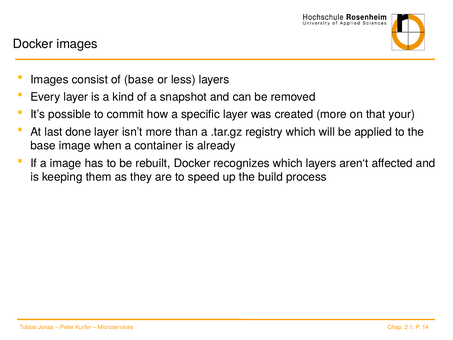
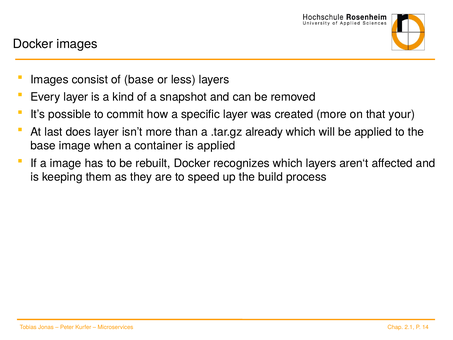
done: done -> does (78, 132)
registry: registry -> already (264, 132)
is already: already -> applied (216, 146)
